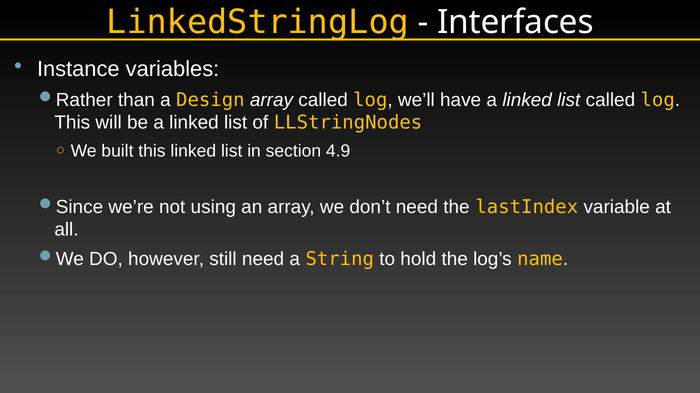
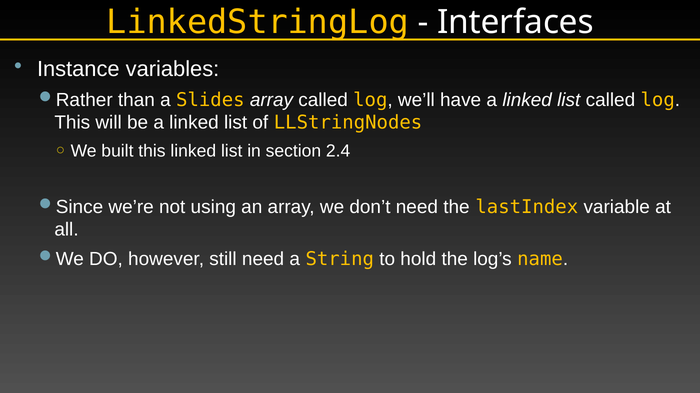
Design: Design -> Slides (210, 100)
4.9: 4.9 -> 2.4 (338, 151)
